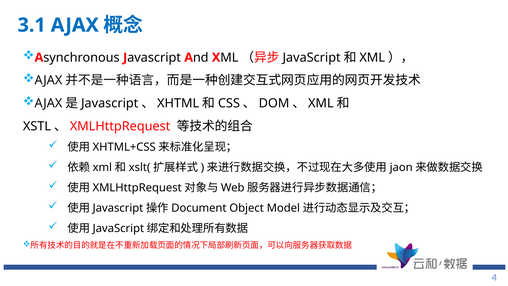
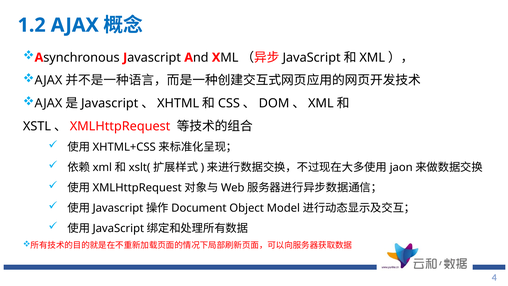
3.1: 3.1 -> 1.2 (32, 25)
